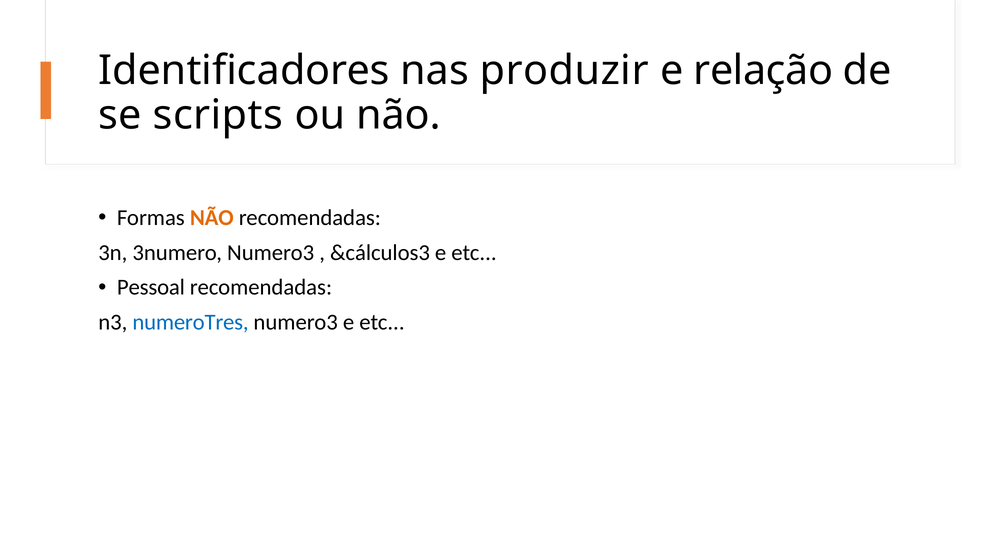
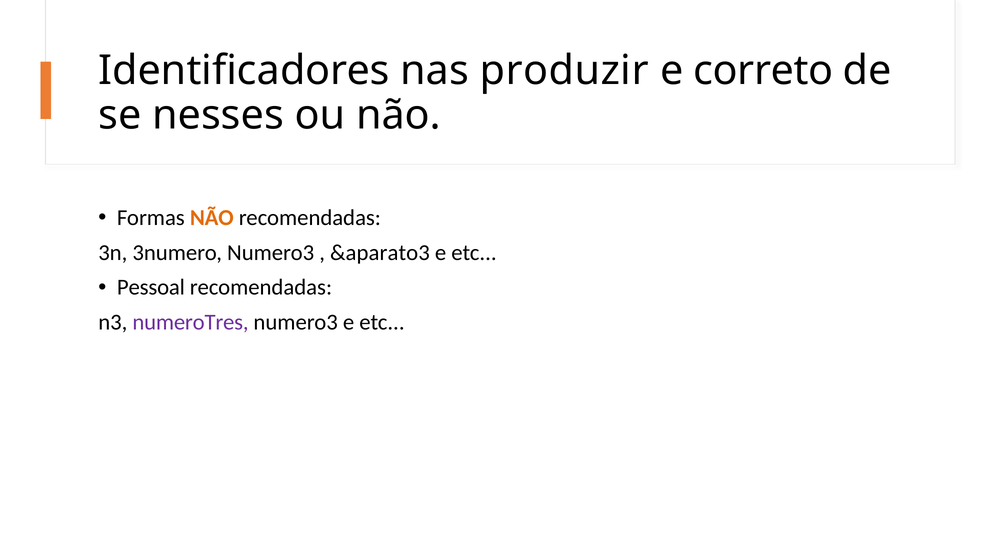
relação: relação -> correto (763, 70)
scripts: scripts -> nesses (218, 115)
&cálculos3: &cálculos3 -> &aparato3 (380, 253)
numeroTres colour: blue -> purple (191, 323)
